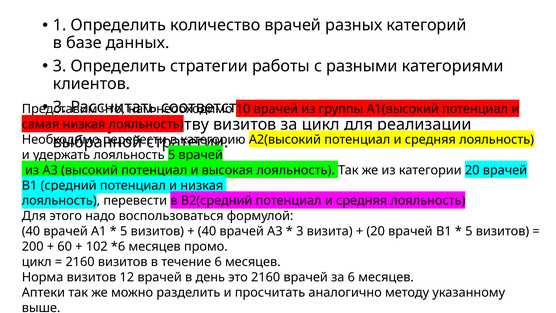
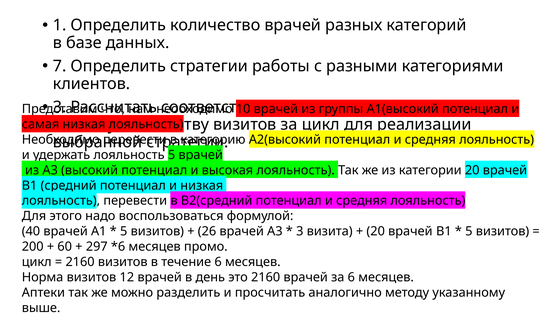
3: 3 -> 7 (60, 66)
40: 40 -> 26 (207, 231)
102: 102 -> 297 (97, 246)
